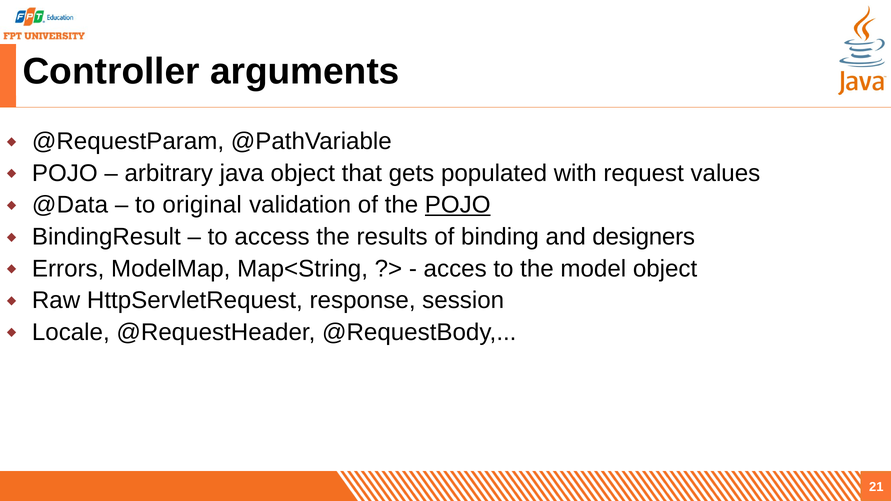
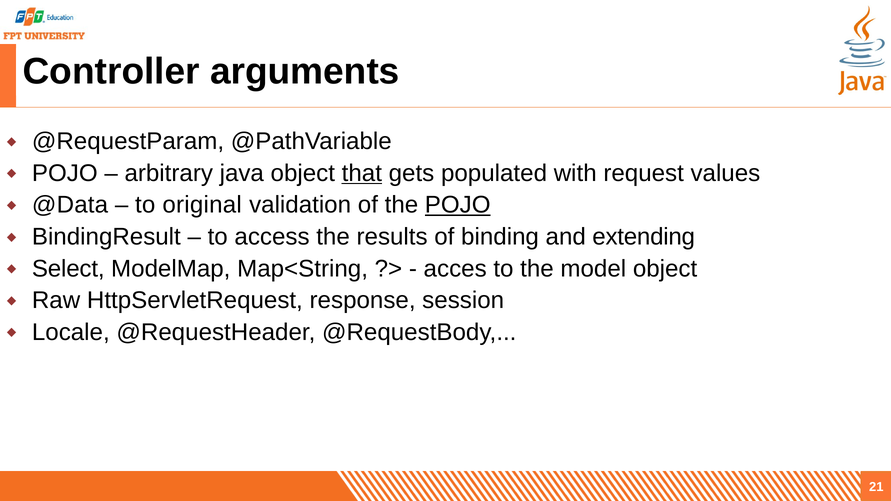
that underline: none -> present (362, 173)
designers: designers -> extending (644, 237)
Errors: Errors -> Select (68, 269)
